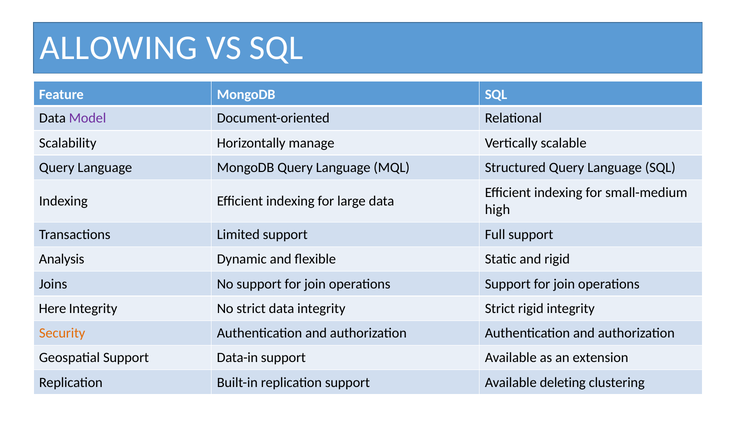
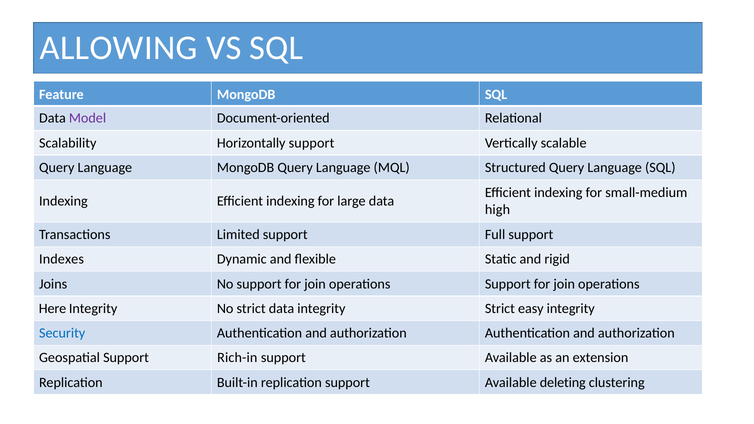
Horizontally manage: manage -> support (312, 143)
Analysis: Analysis -> Indexes (62, 259)
Strict rigid: rigid -> easy (531, 309)
Security colour: orange -> blue (62, 333)
Data-in: Data-in -> Rich-in (237, 358)
